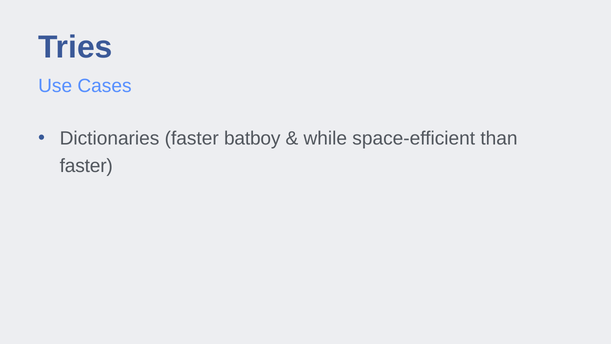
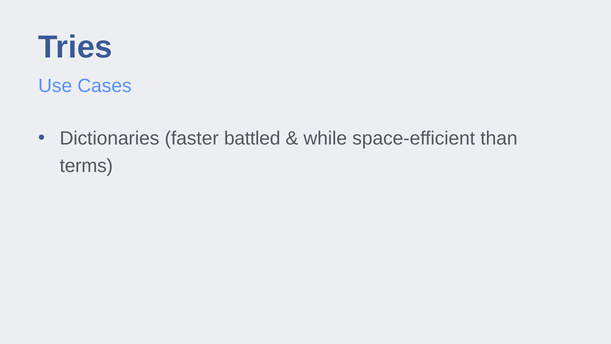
batboy: batboy -> battled (252, 138)
faster: faster -> terms (86, 166)
